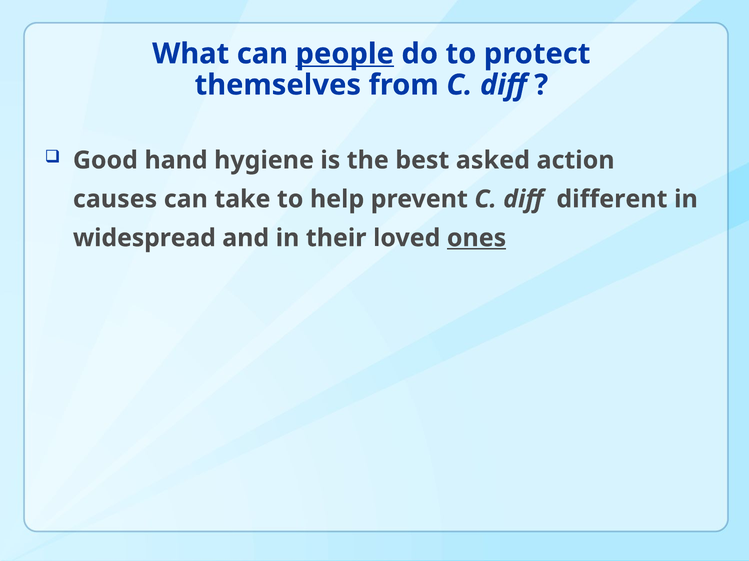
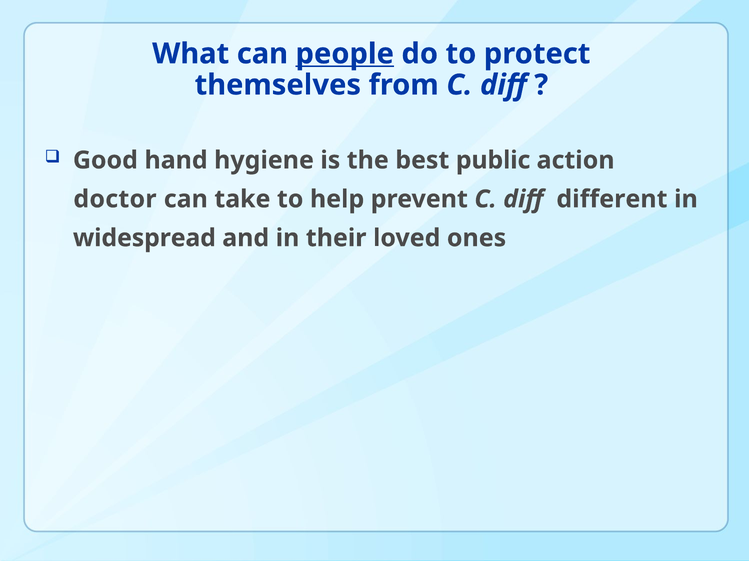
asked: asked -> public (493, 160)
causes: causes -> doctor (115, 199)
ones underline: present -> none (477, 238)
